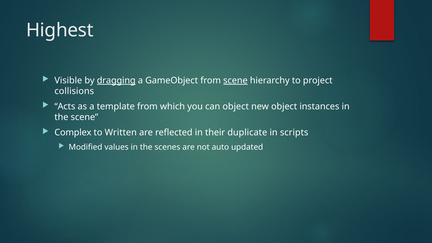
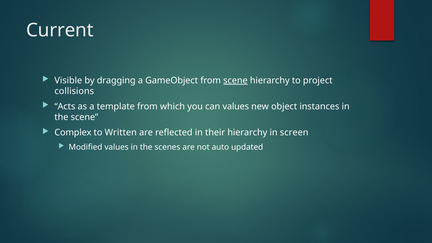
Highest: Highest -> Current (60, 30)
dragging underline: present -> none (116, 80)
can object: object -> values (236, 107)
their duplicate: duplicate -> hierarchy (247, 133)
scripts: scripts -> screen (294, 133)
